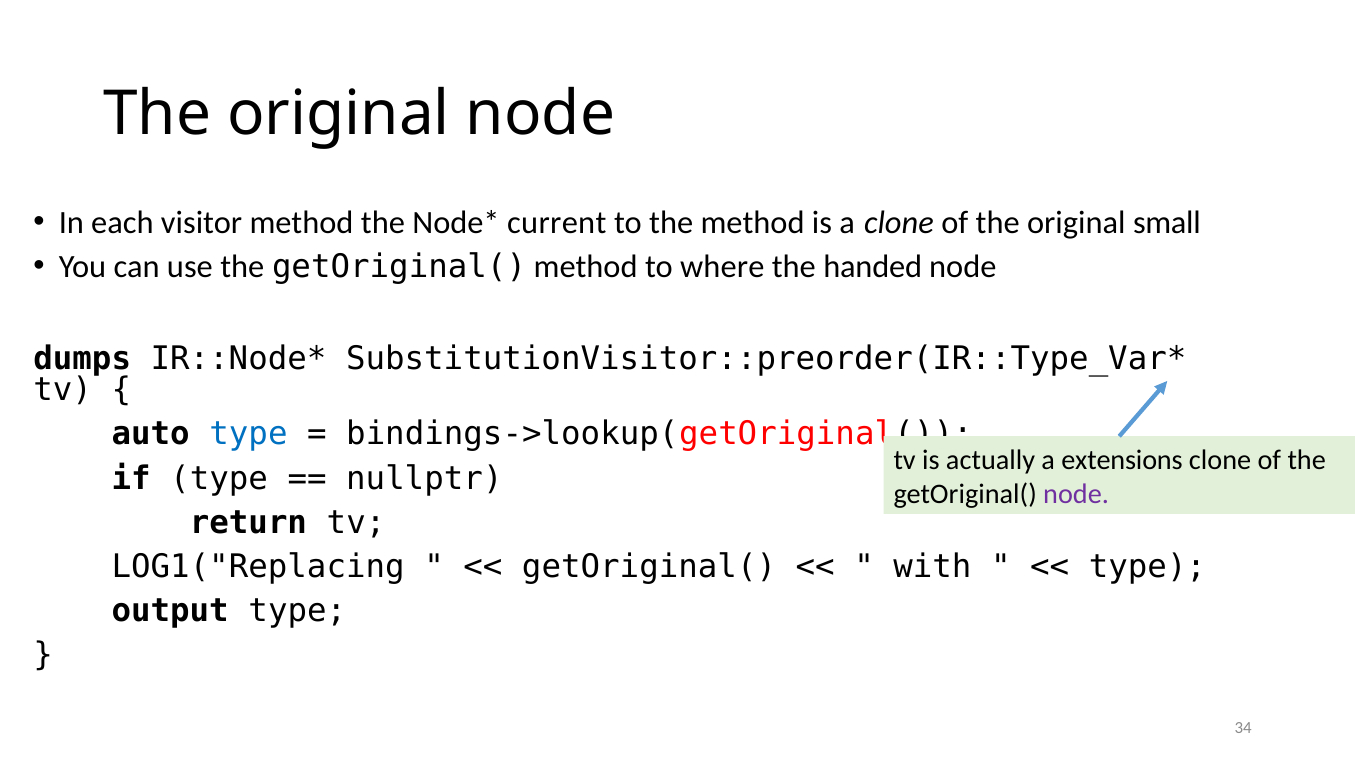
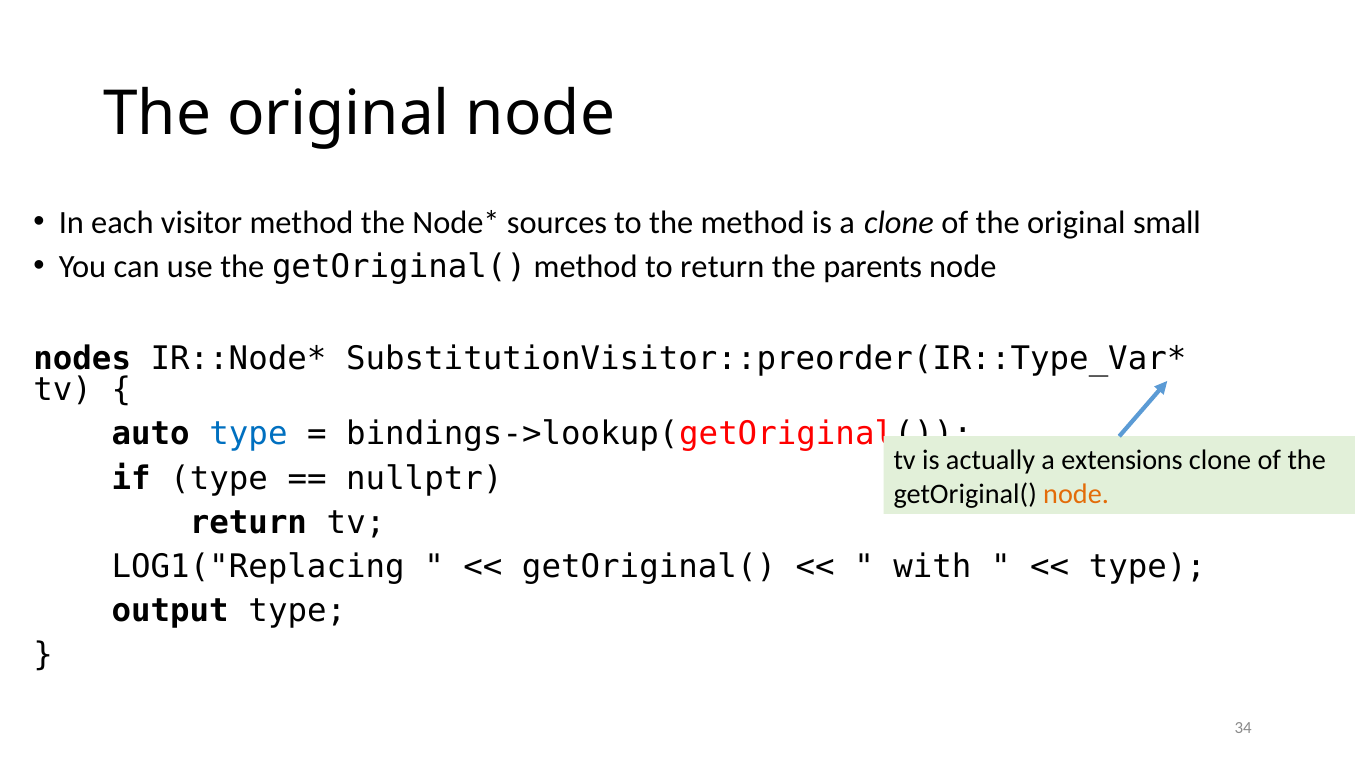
current: current -> sources (557, 223)
to where: where -> return (722, 267)
handed: handed -> parents (873, 267)
dumps: dumps -> nodes (82, 359)
node colour: purple -> orange (1076, 494)
